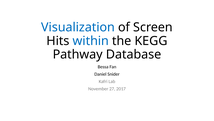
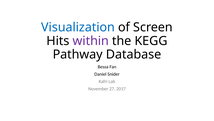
within colour: blue -> purple (91, 41)
